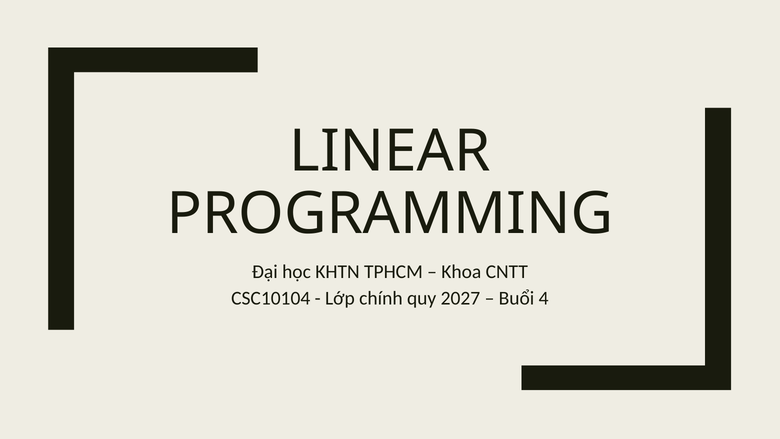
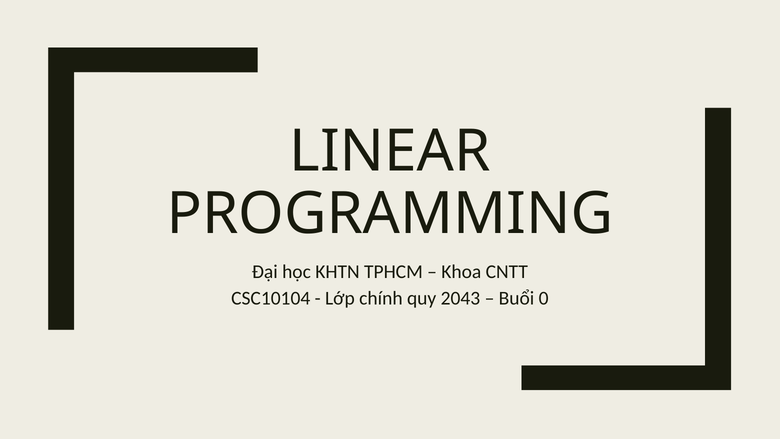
2027: 2027 -> 2043 (460, 298)
4: 4 -> 0 (544, 298)
